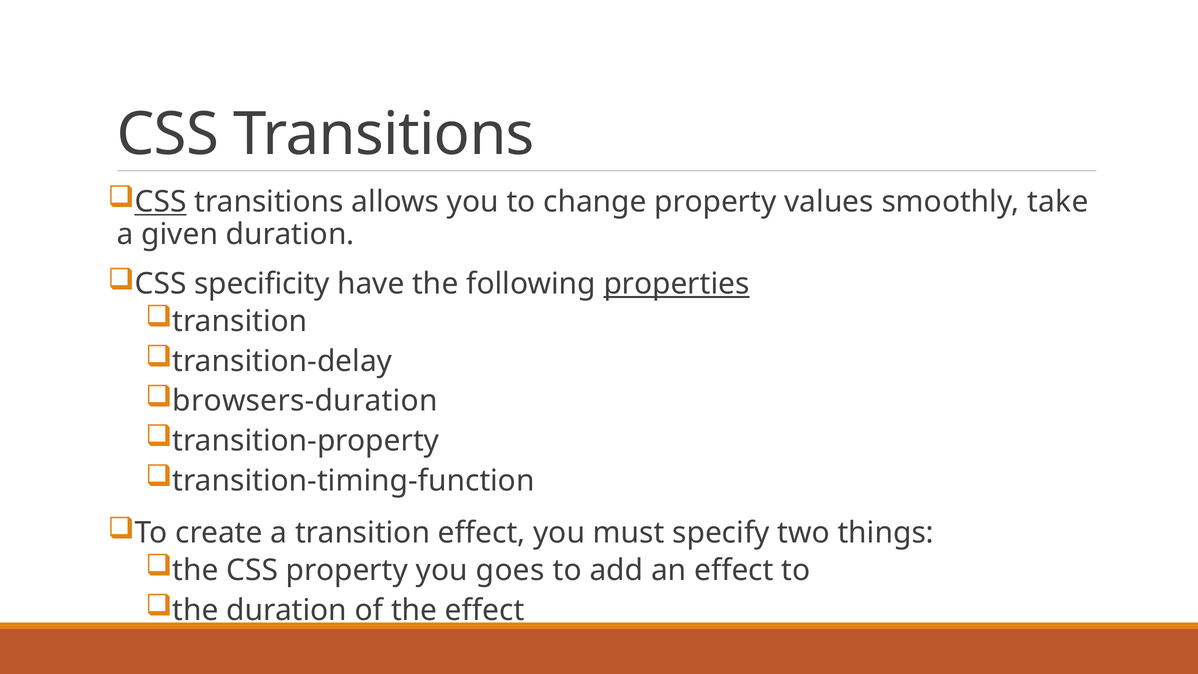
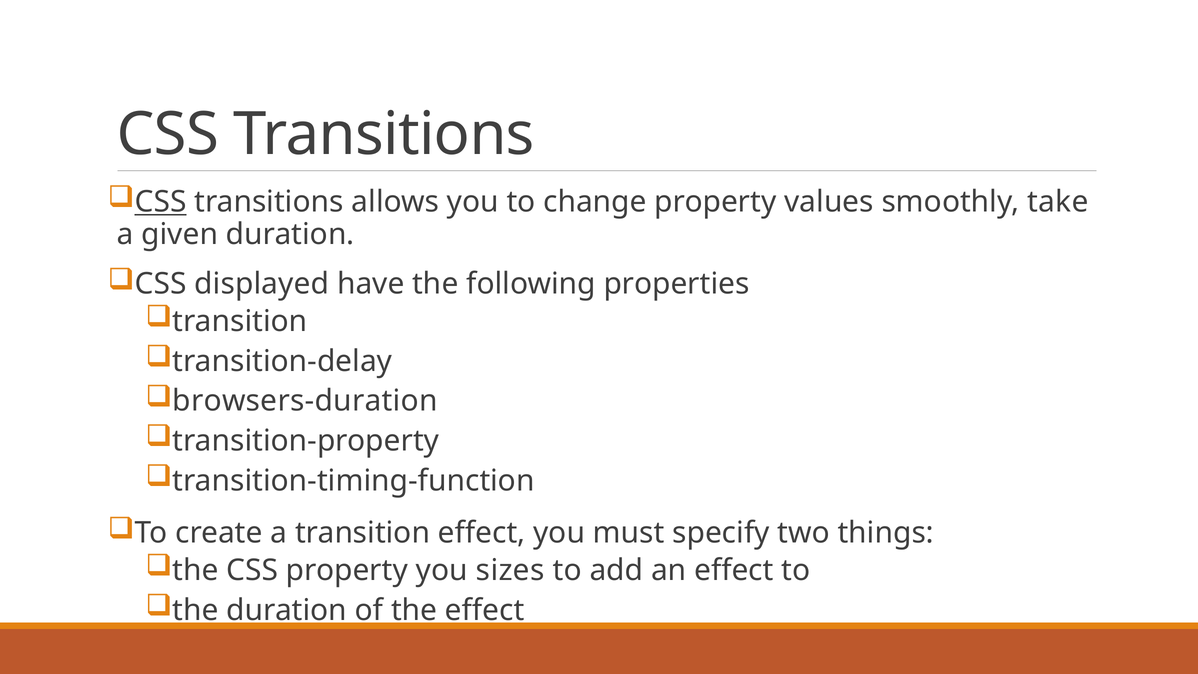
specificity: specificity -> displayed (262, 284)
properties underline: present -> none (676, 284)
goes: goes -> sizes (510, 570)
